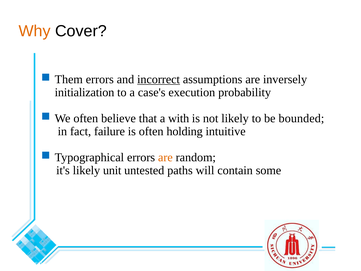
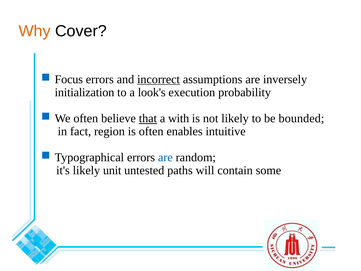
Them: Them -> Focus (69, 79)
case's: case's -> look's (152, 92)
that underline: none -> present (148, 118)
failure: failure -> region (109, 131)
holding: holding -> enables (185, 131)
are colour: orange -> blue (165, 157)
